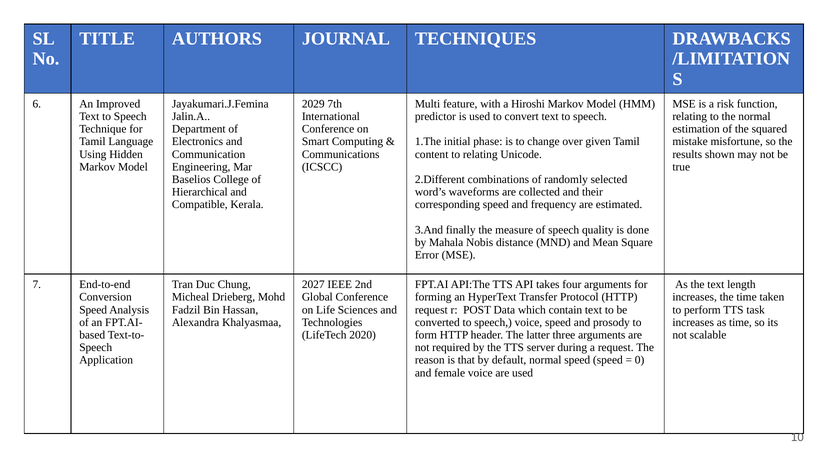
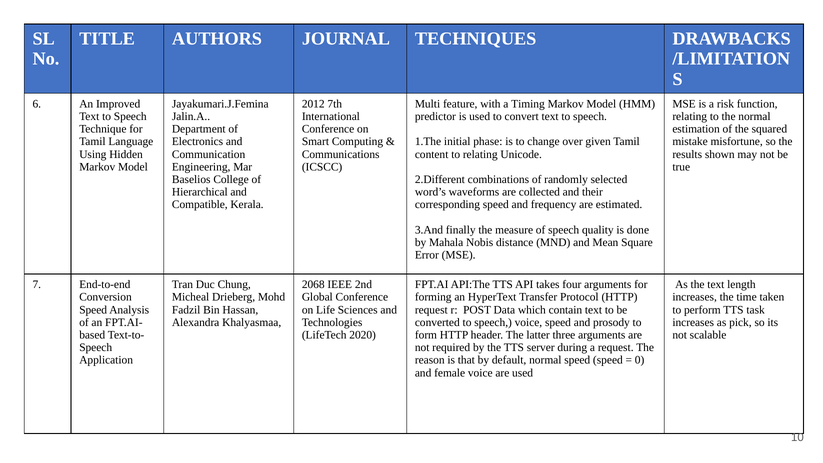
2029: 2029 -> 2012 (313, 104)
Hiroshi: Hiroshi -> Timing (528, 104)
2027: 2027 -> 2068 (313, 285)
as time: time -> pick (740, 322)
